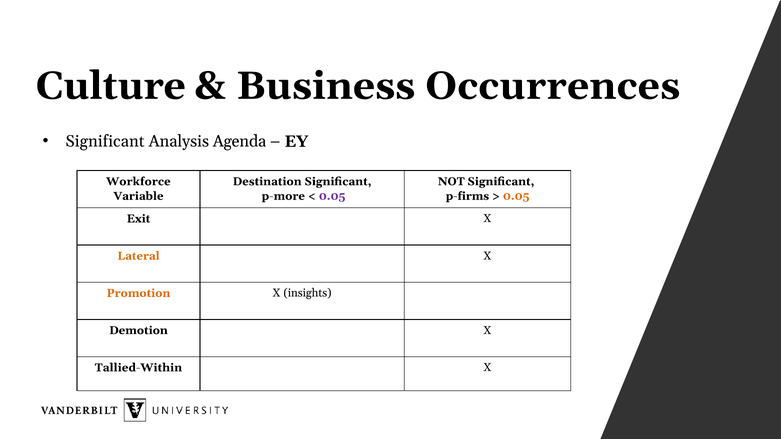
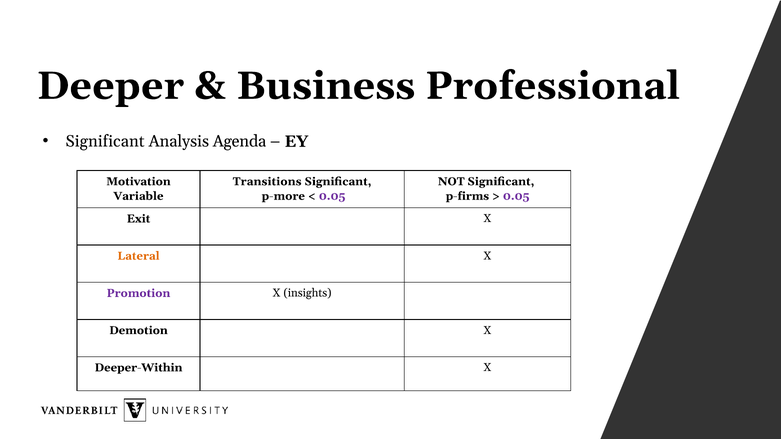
Culture: Culture -> Deeper (110, 86)
Occurrences: Occurrences -> Professional (553, 86)
Workforce: Workforce -> Motivation (139, 182)
Destination: Destination -> Transitions (267, 182)
0.05 colour: orange -> purple (516, 196)
Promotion colour: orange -> purple (138, 293)
Tallied-Within: Tallied-Within -> Deeper-Within (139, 368)
